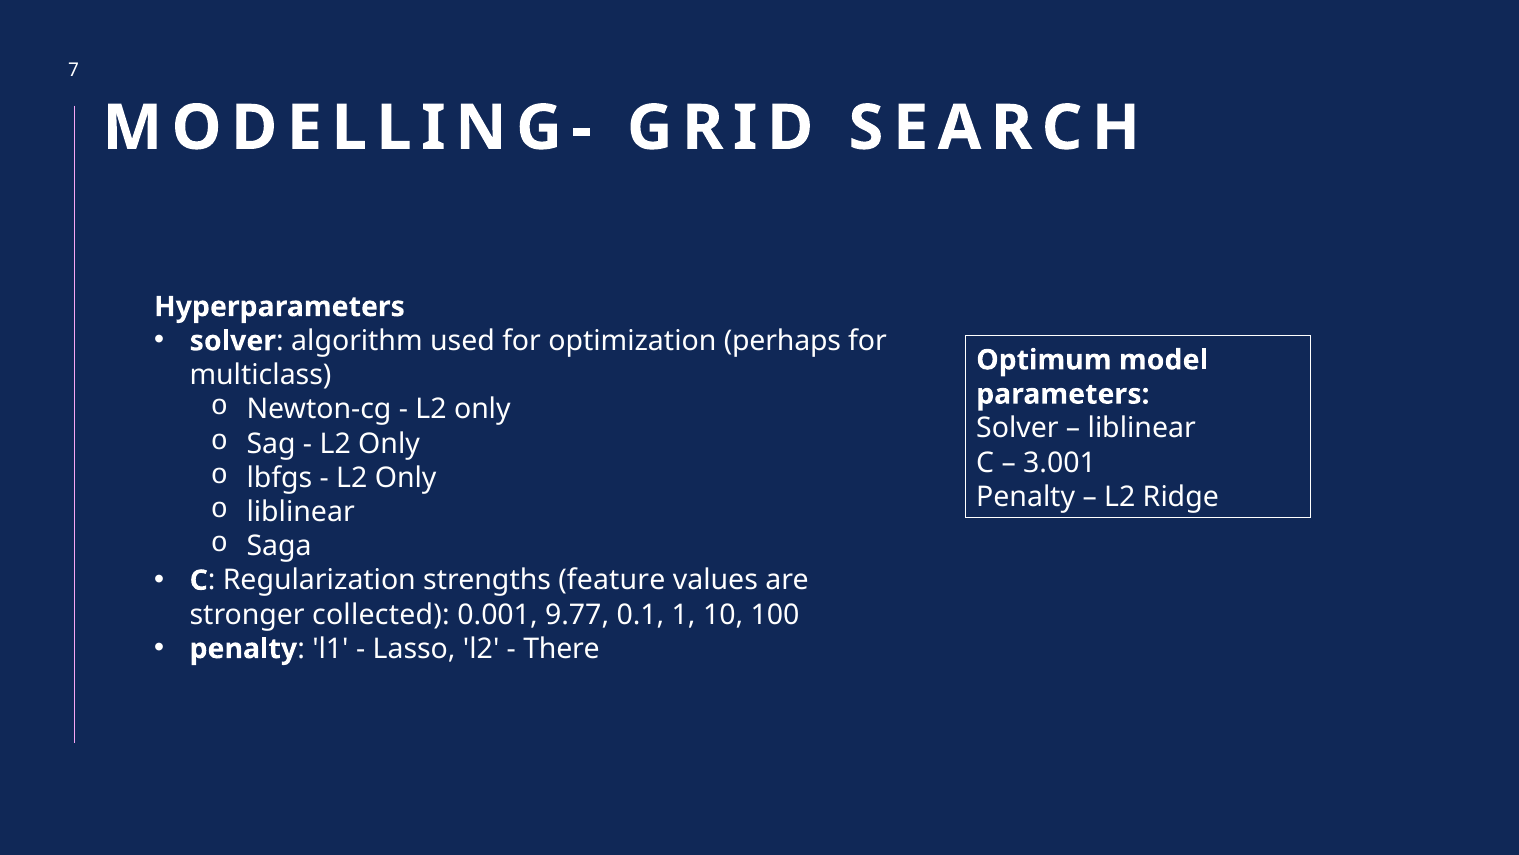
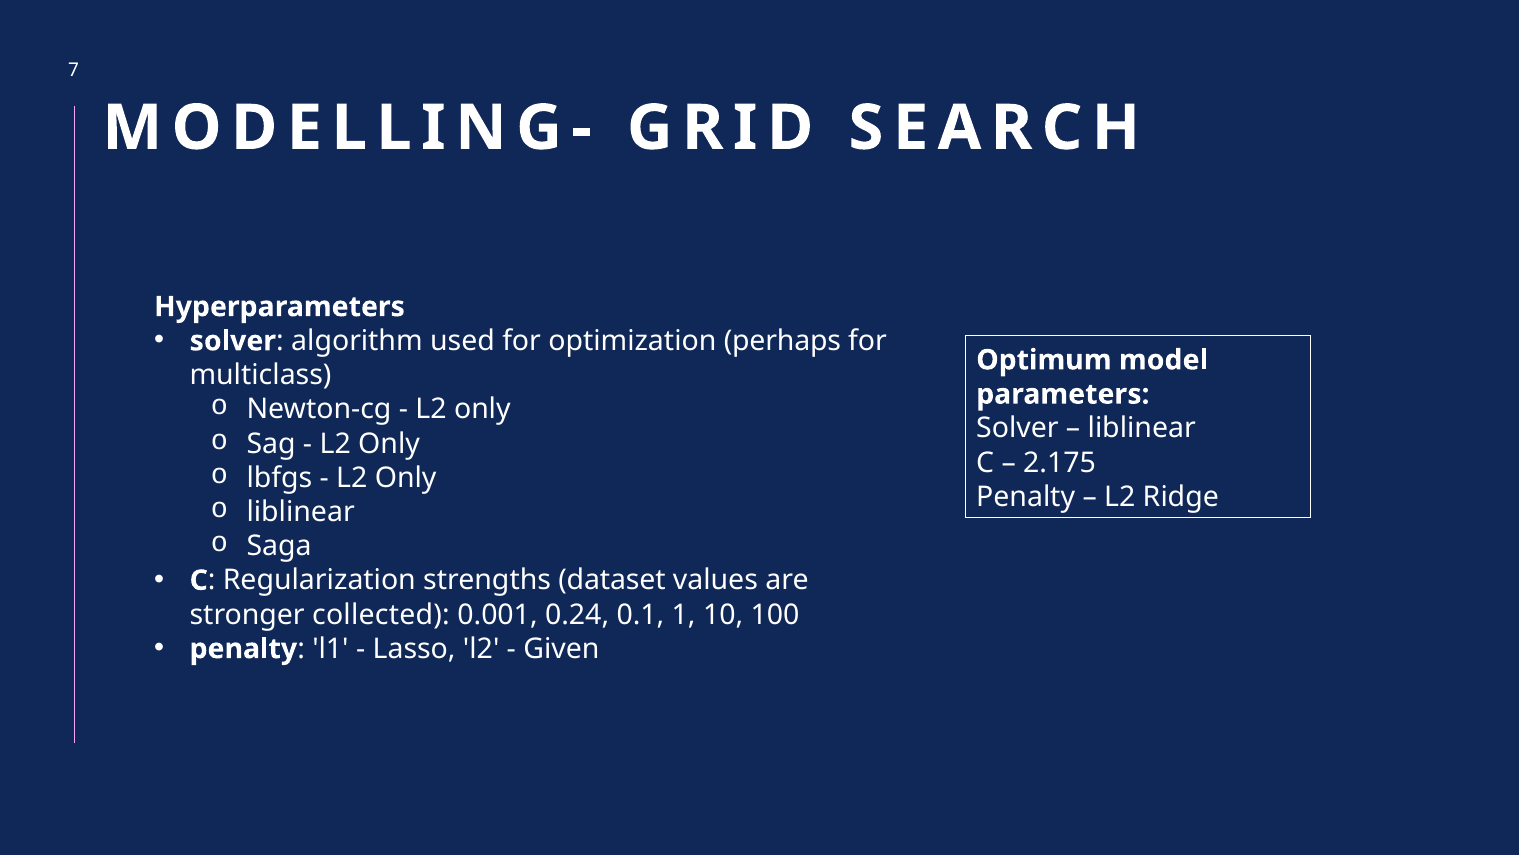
3.001: 3.001 -> 2.175 (1060, 462)
feature: feature -> dataset (612, 580)
9.77: 9.77 -> 0.24 (577, 614)
There: There -> Given (561, 648)
